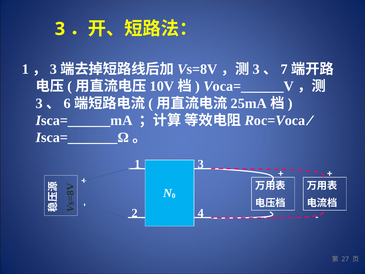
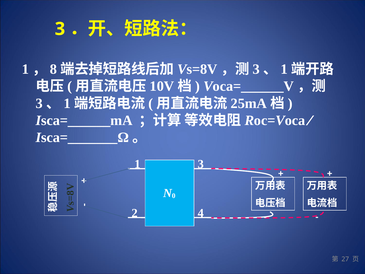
3: 3 -> 8 (53, 69)
7: 7 -> 1 (284, 69)
6: 6 -> 1 (67, 103)
